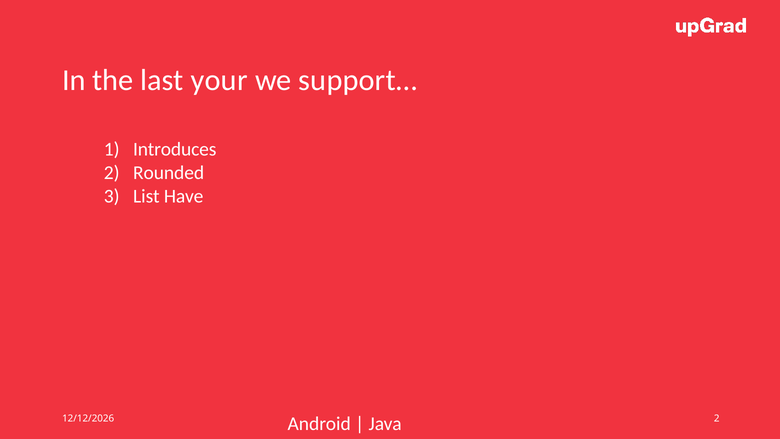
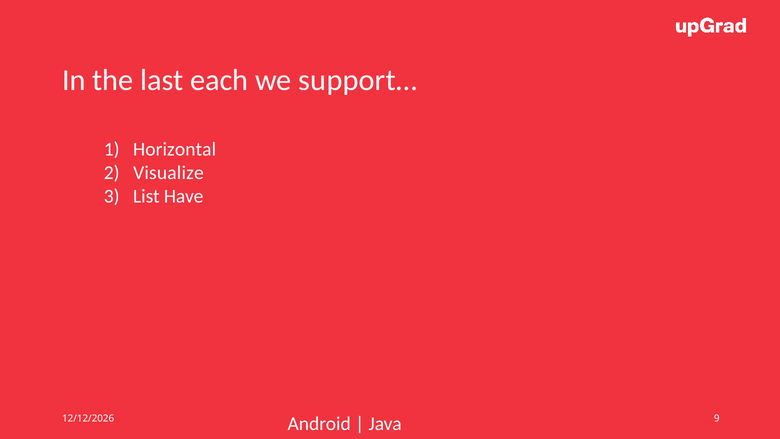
your: your -> each (219, 80)
Introduces: Introduces -> Horizontal (175, 149)
Rounded: Rounded -> Visualize (168, 173)
2: 2 -> 9 (717, 418)
